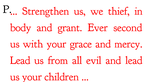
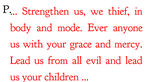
grant: grant -> mode (70, 28)
second: second -> anyone (128, 28)
